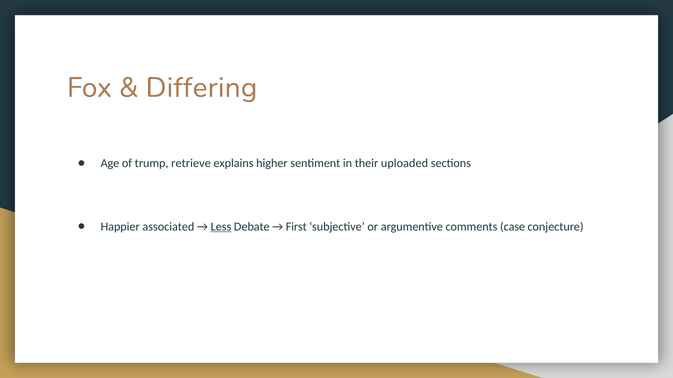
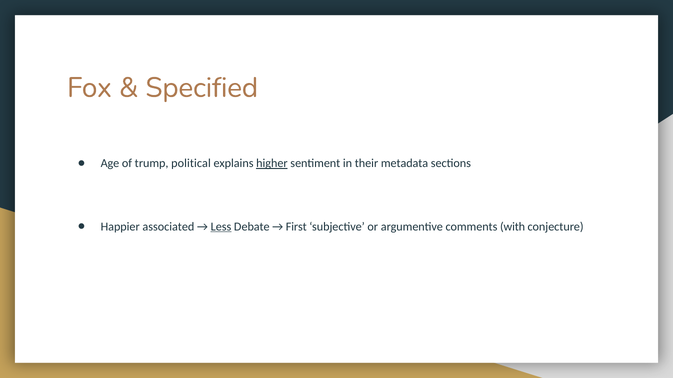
Differing: Differing -> Specified (202, 88)
retrieve: retrieve -> political (191, 164)
higher underline: none -> present (272, 164)
uploaded: uploaded -> metadata (405, 164)
case: case -> with (513, 227)
